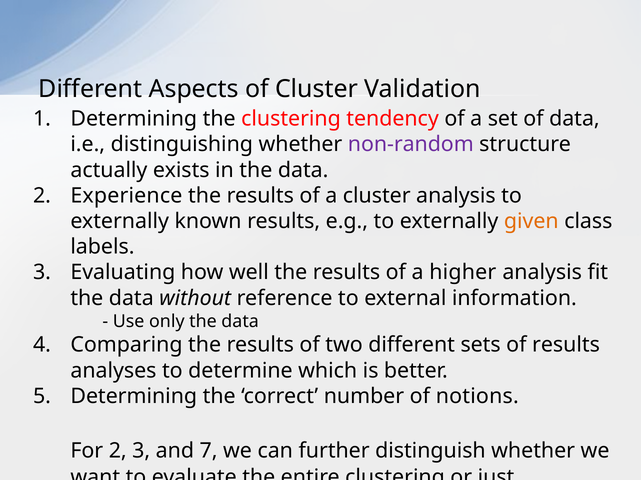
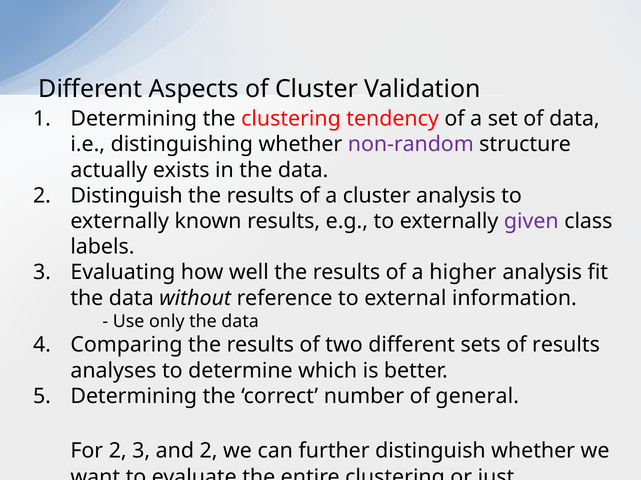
2 Experience: Experience -> Distinguish (127, 196)
given colour: orange -> purple (531, 222)
notions: notions -> general (477, 397)
and 7: 7 -> 2 (209, 452)
